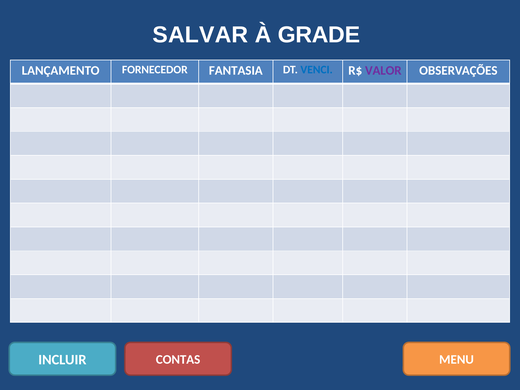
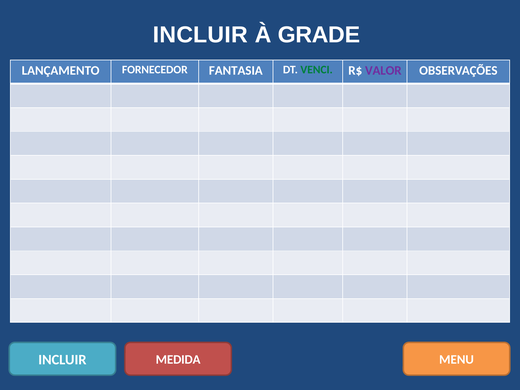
SALVAR: SALVAR -> INCLUIR (200, 35)
VENCI colour: blue -> green (317, 70)
CONTAS: CONTAS -> MEDIDA (178, 360)
